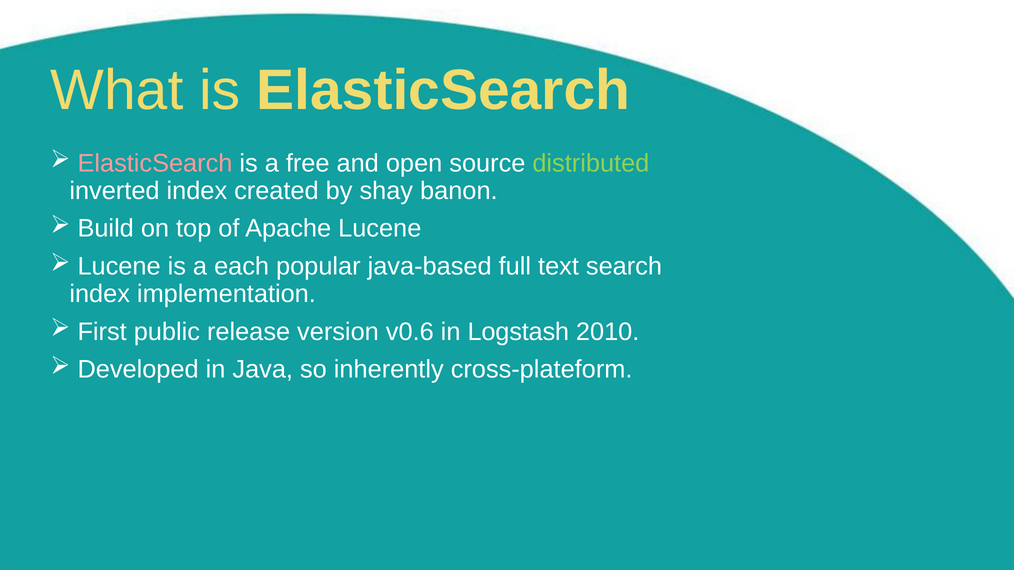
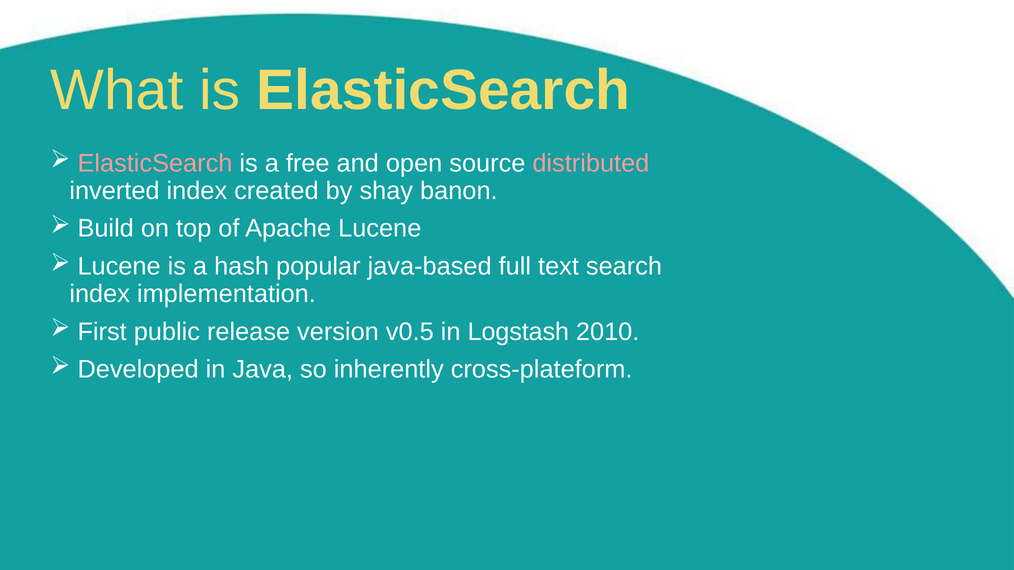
distributed colour: light green -> pink (591, 163)
each: each -> hash (242, 267)
v0.6: v0.6 -> v0.5 (410, 332)
